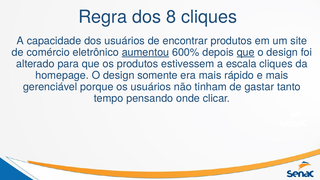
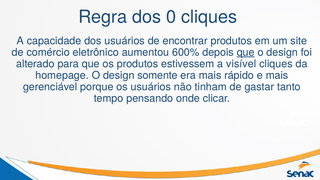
8: 8 -> 0 (171, 17)
aumentou underline: present -> none (145, 52)
escala: escala -> visível (241, 64)
